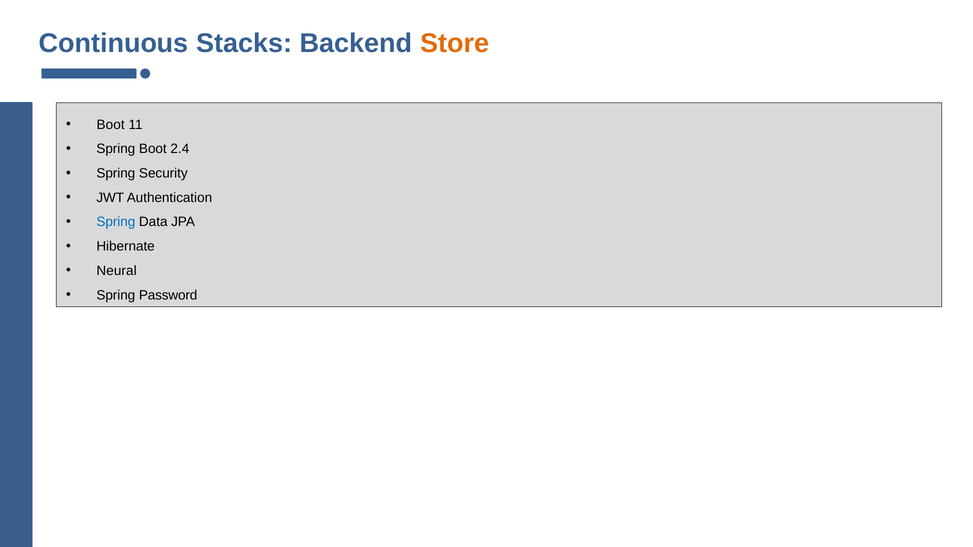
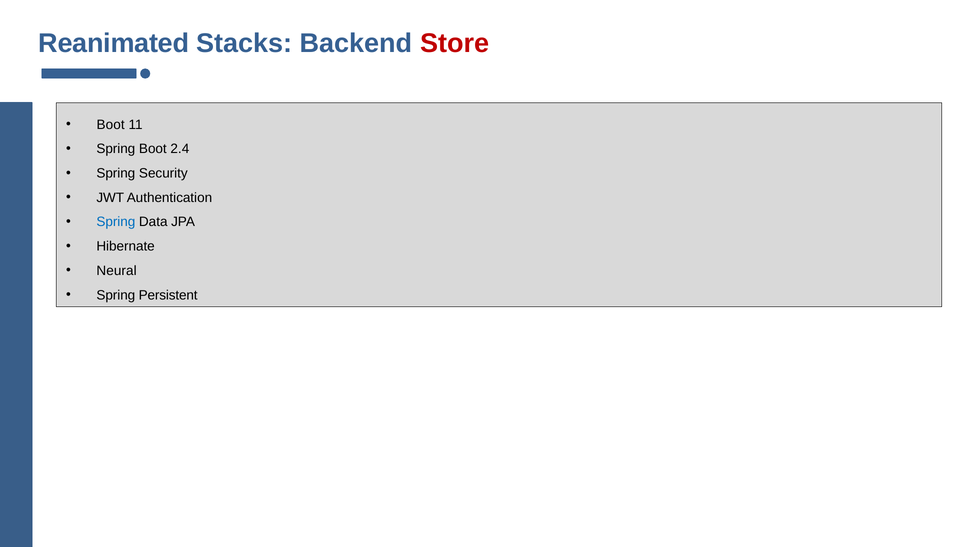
Continuous: Continuous -> Reanimated (114, 43)
Store colour: orange -> red (455, 43)
Password: Password -> Persistent (168, 295)
